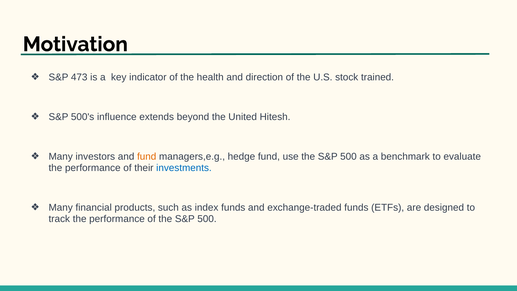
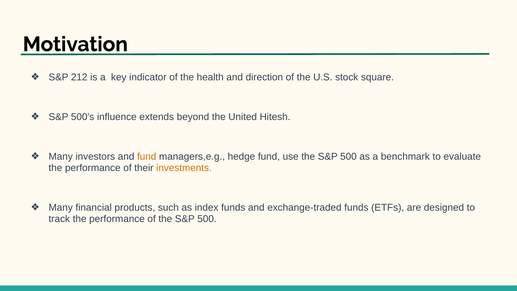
473: 473 -> 212 (79, 77)
trained: trained -> square (377, 77)
investments colour: blue -> orange (184, 168)
